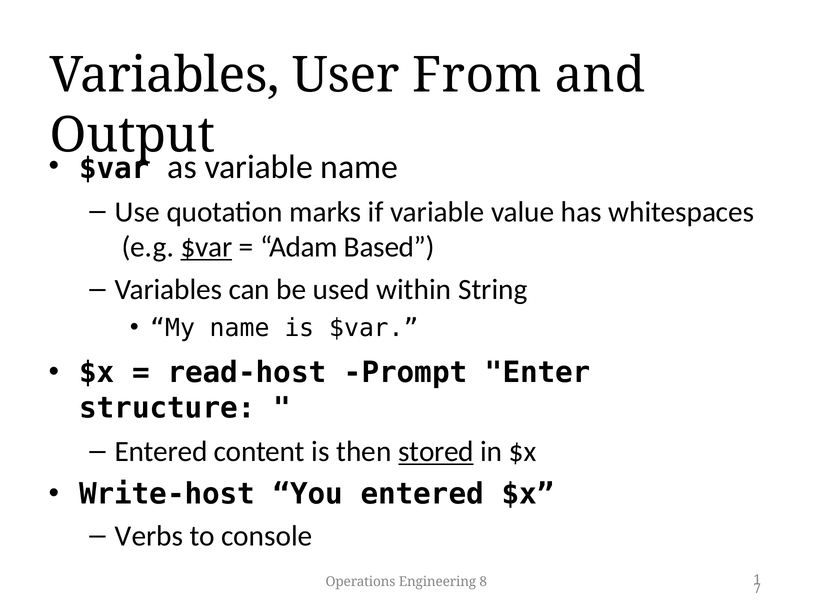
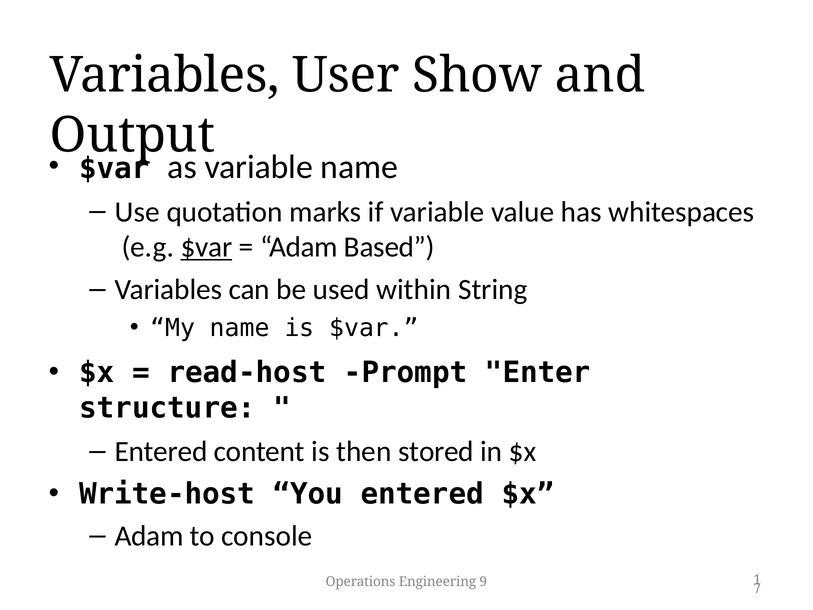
From: From -> Show (477, 76)
stored underline: present -> none (436, 451)
Verbs: Verbs -> Adam (149, 536)
8: 8 -> 9 (483, 582)
